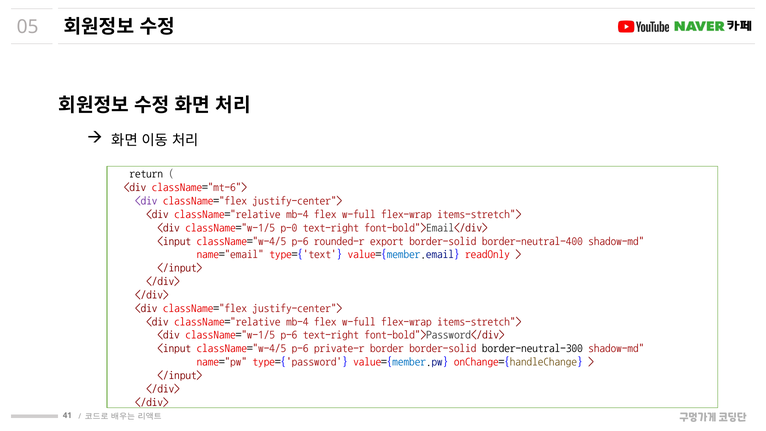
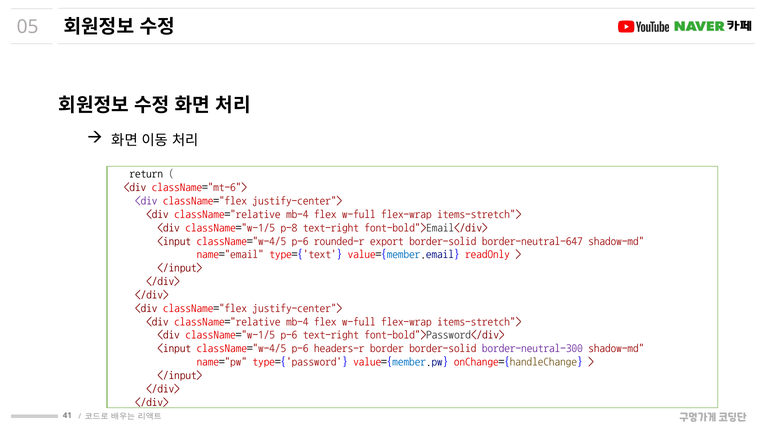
p-0: p-0 -> p-8 (289, 227)
border-neutral-400: border-neutral-400 -> border-neutral-647 (532, 241)
private-r: private-r -> headers-r (339, 348)
border-neutral-300 colour: black -> purple (532, 348)
